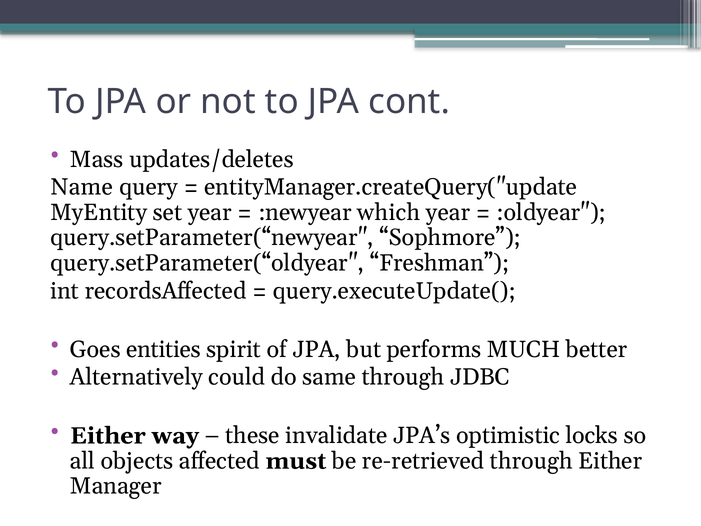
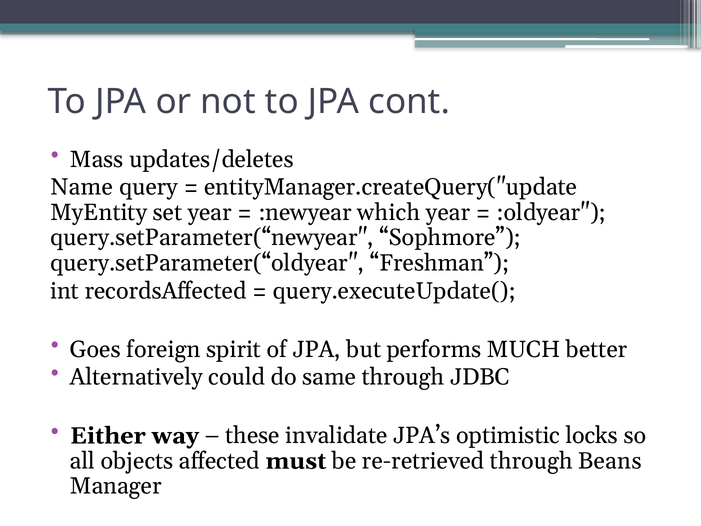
entities: entities -> foreign (164, 349)
through Either: Either -> Beans (610, 461)
